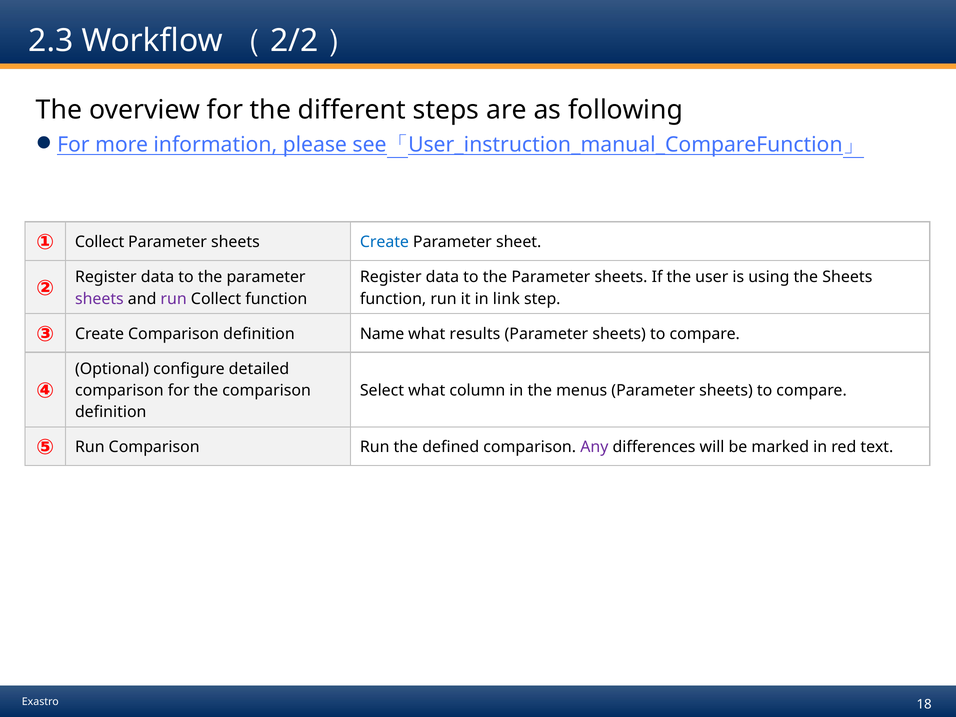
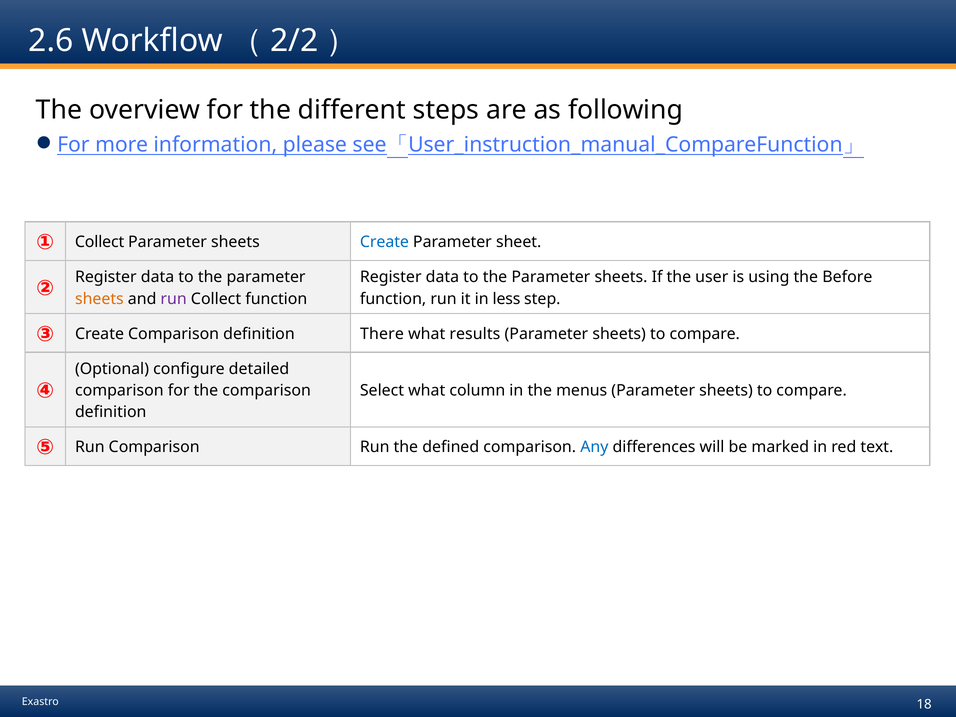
2.3: 2.3 -> 2.6 (51, 41)
the Sheets: Sheets -> Before (847, 277)
sheets colour: purple -> orange (99, 299)
link: link -> less (507, 299)
Name: Name -> There (382, 334)
Any colour: purple -> blue (594, 447)
